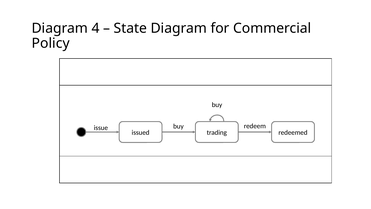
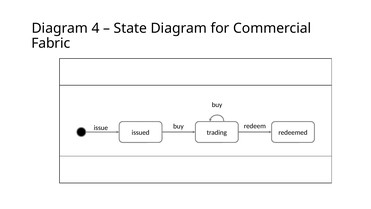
Policy: Policy -> Fabric (51, 43)
